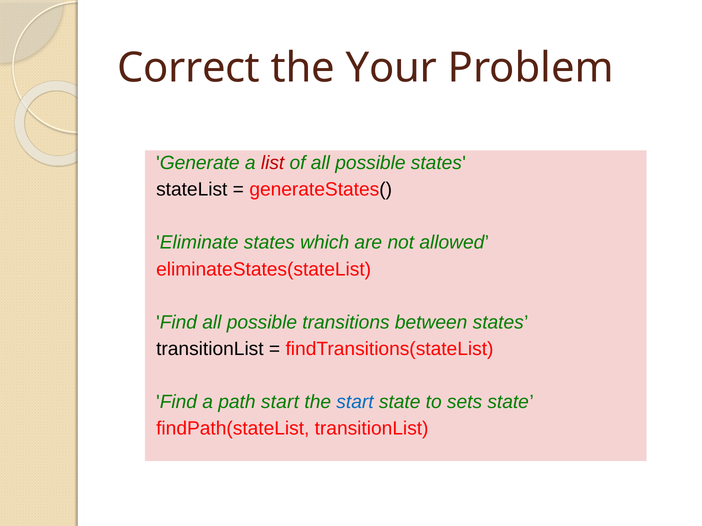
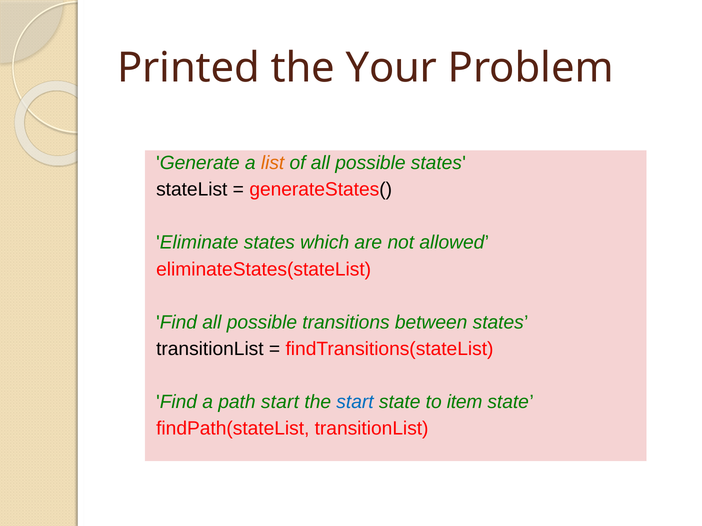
Correct: Correct -> Printed (189, 68)
list colour: red -> orange (273, 163)
sets: sets -> item (465, 402)
